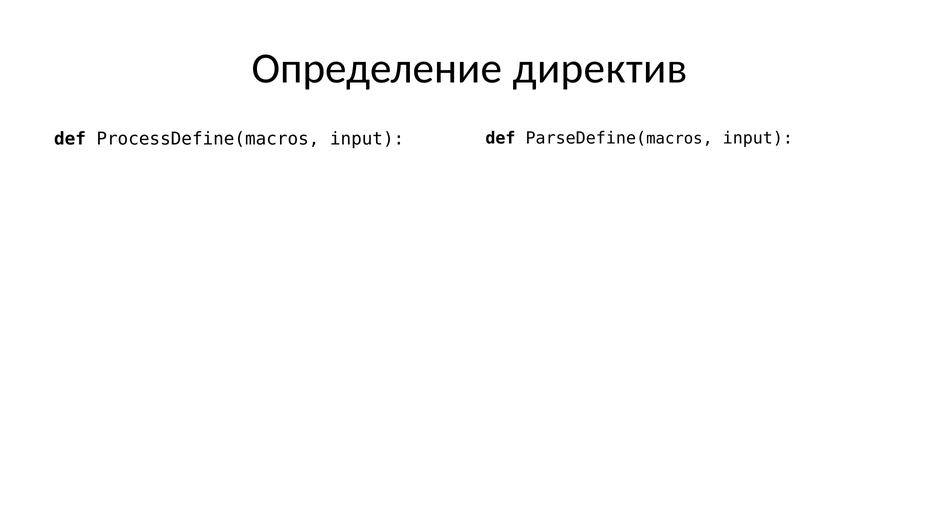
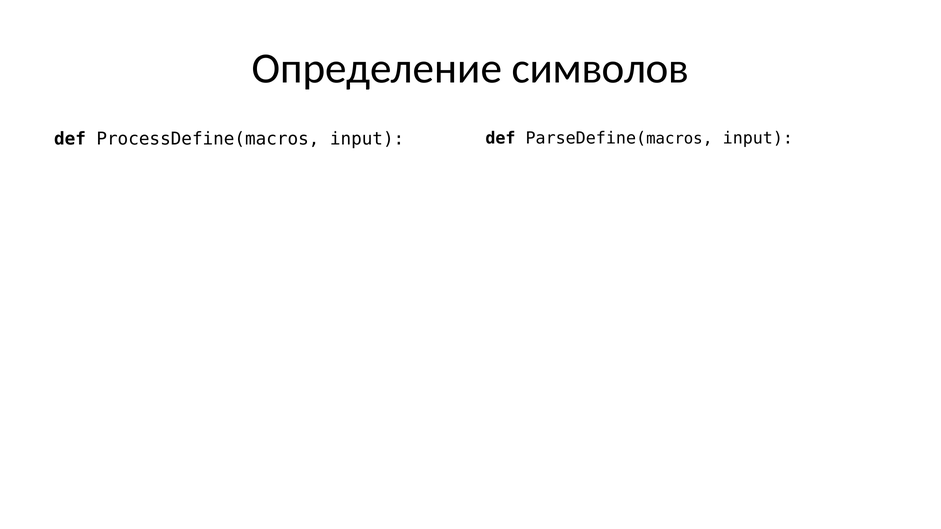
директив: директив -> символов (600, 68)
